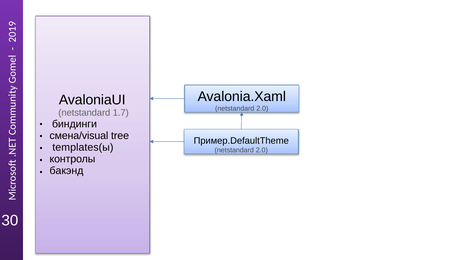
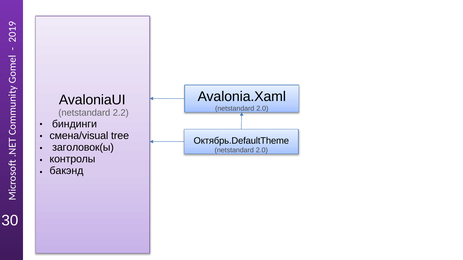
1.7: 1.7 -> 2.2 (121, 113)
Пример.DefaultTheme: Пример.DefaultTheme -> Октябрь.DefaultTheme (241, 141)
templates(ы: templates(ы -> заголовок(ы (83, 147)
